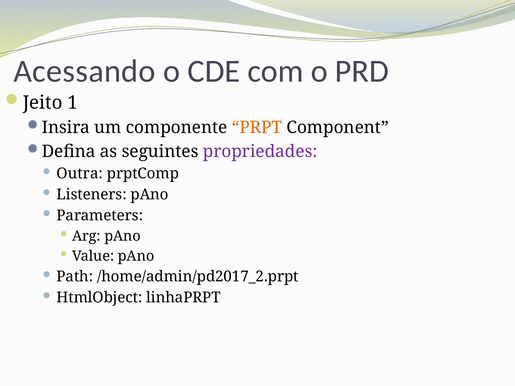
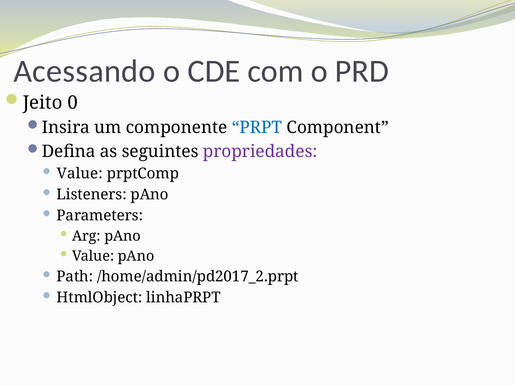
1: 1 -> 0 (73, 103)
PRPT colour: orange -> blue (257, 128)
Outra: Outra -> Value (80, 174)
